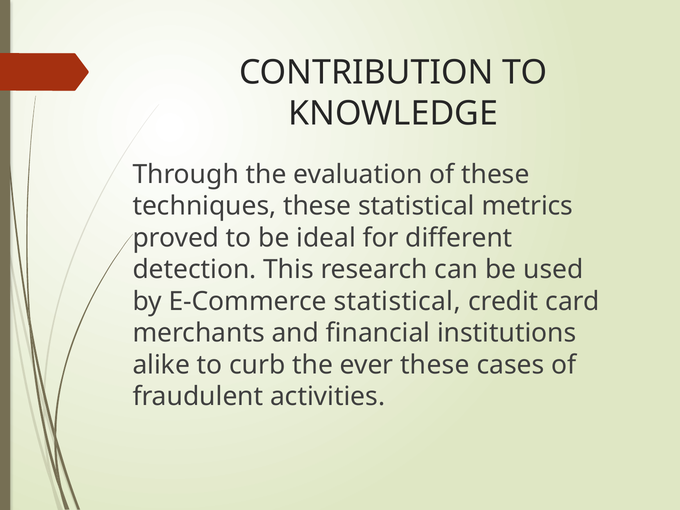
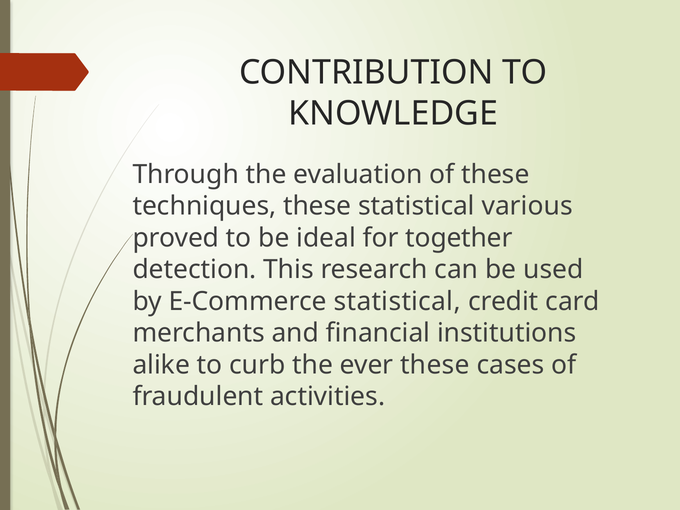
metrics: metrics -> various (527, 206)
different: different -> together (459, 238)
